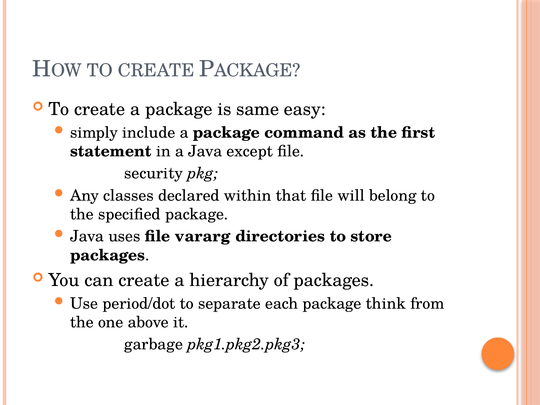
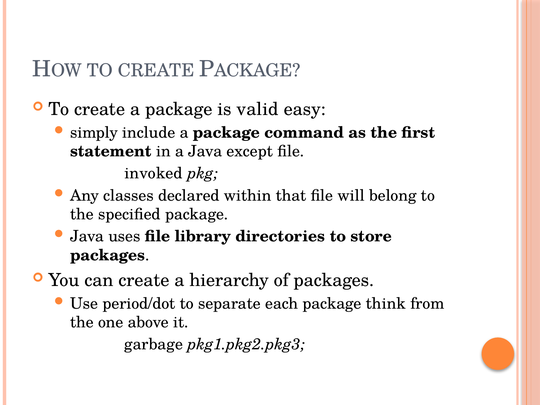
same: same -> valid (258, 109)
security: security -> invoked (154, 173)
vararg: vararg -> library (203, 236)
